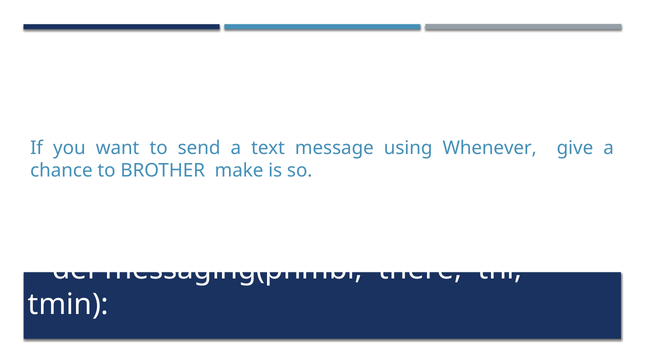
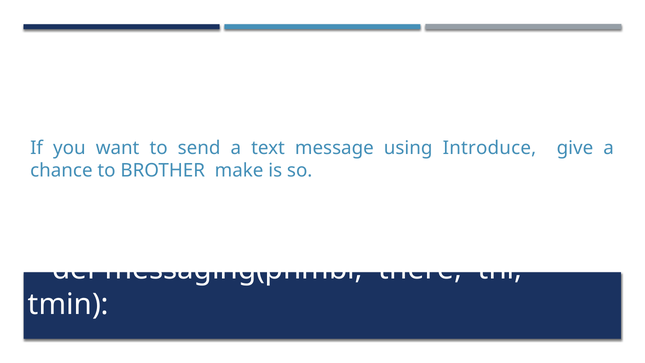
Whenever: Whenever -> Introduce (489, 148)
